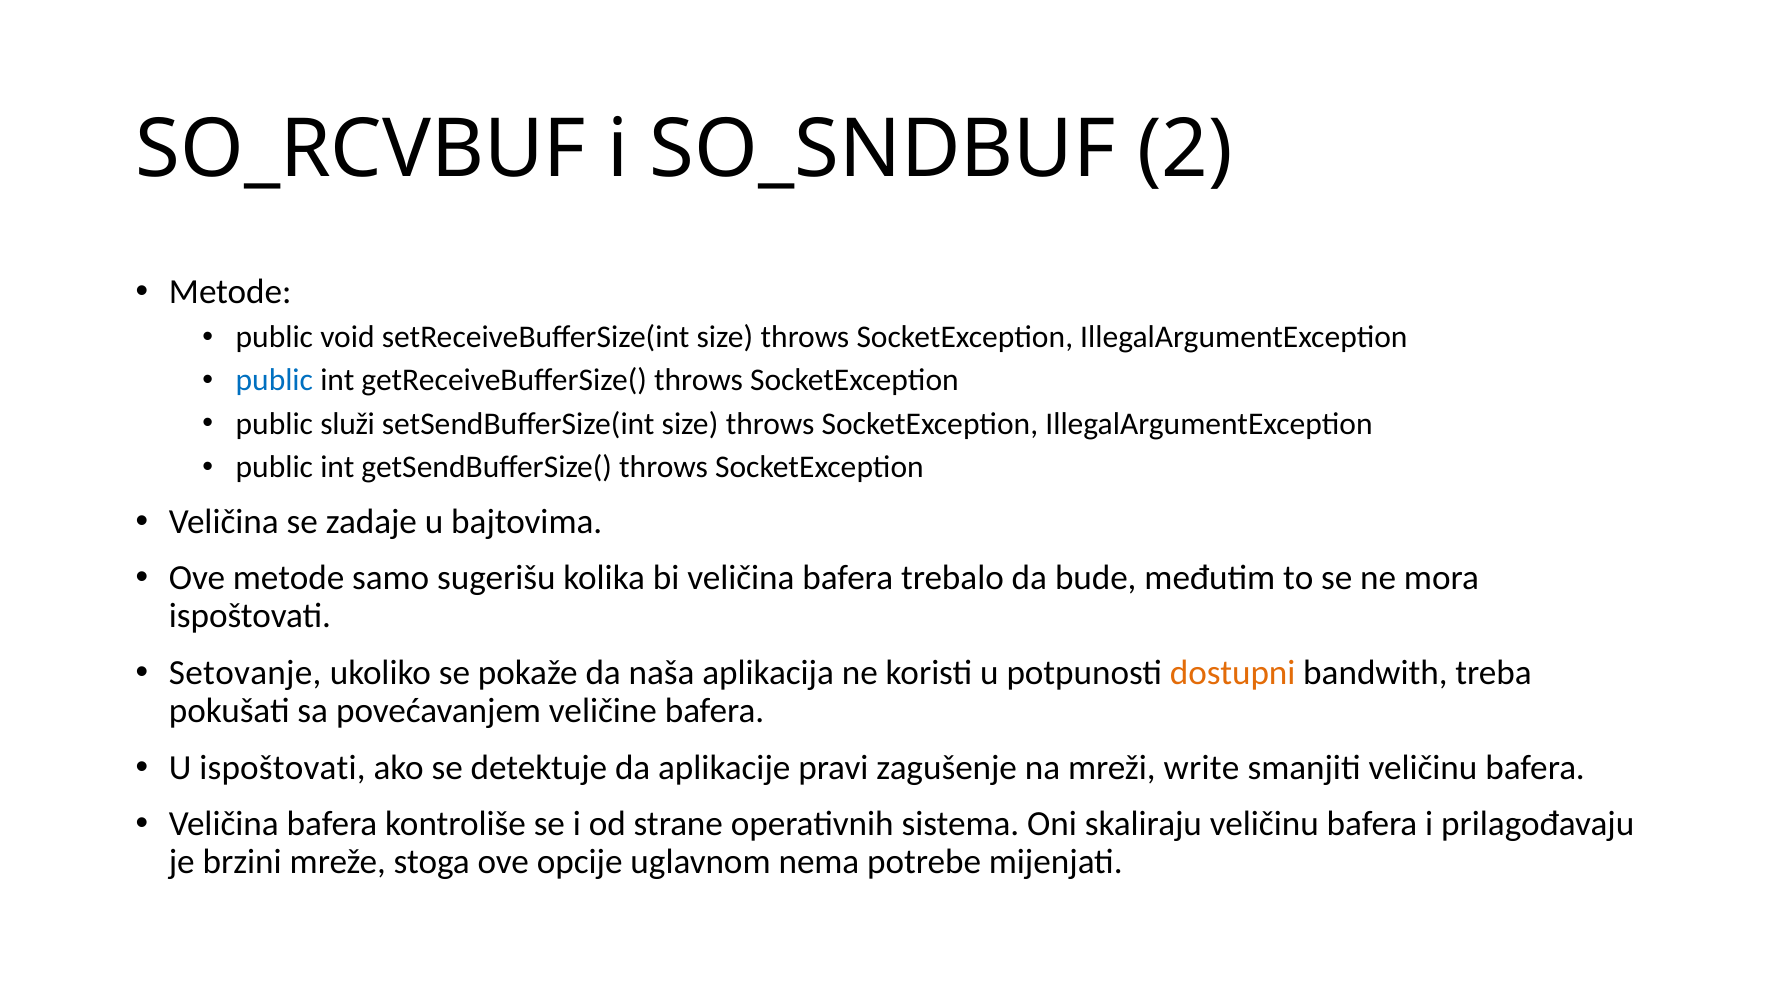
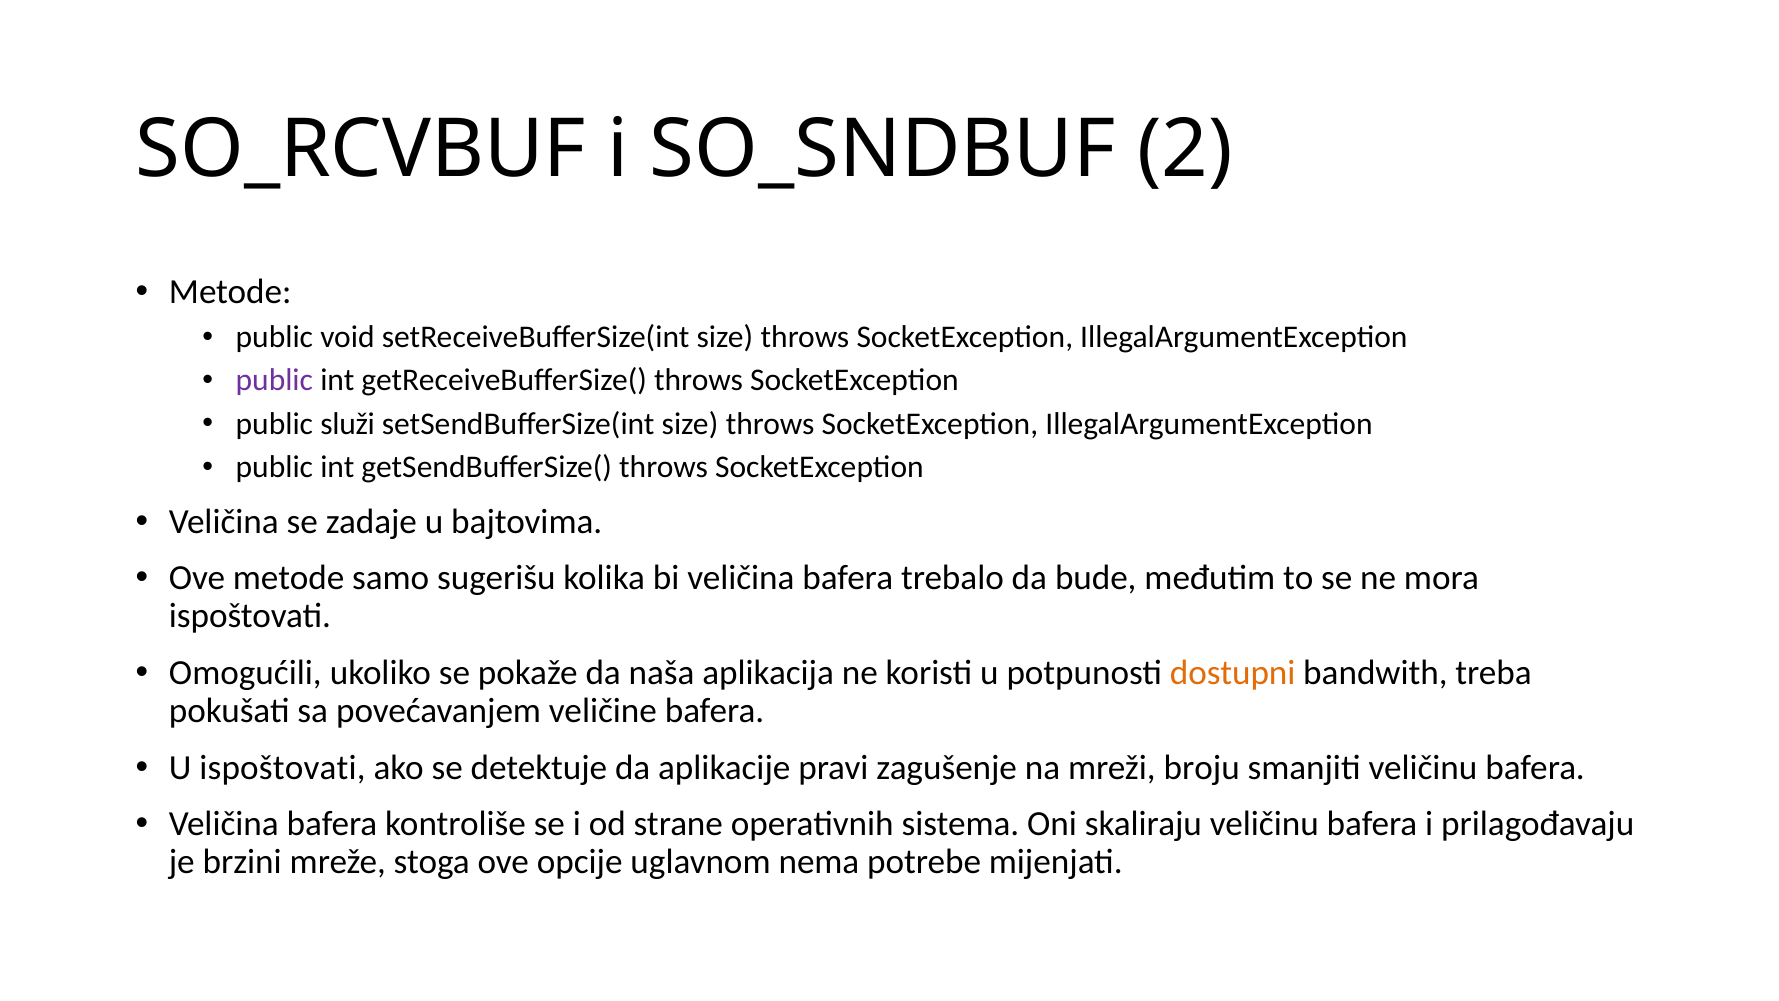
public colour: blue -> purple (274, 380)
Setovanje: Setovanje -> Omogućili (245, 673)
write: write -> broju (1202, 767)
